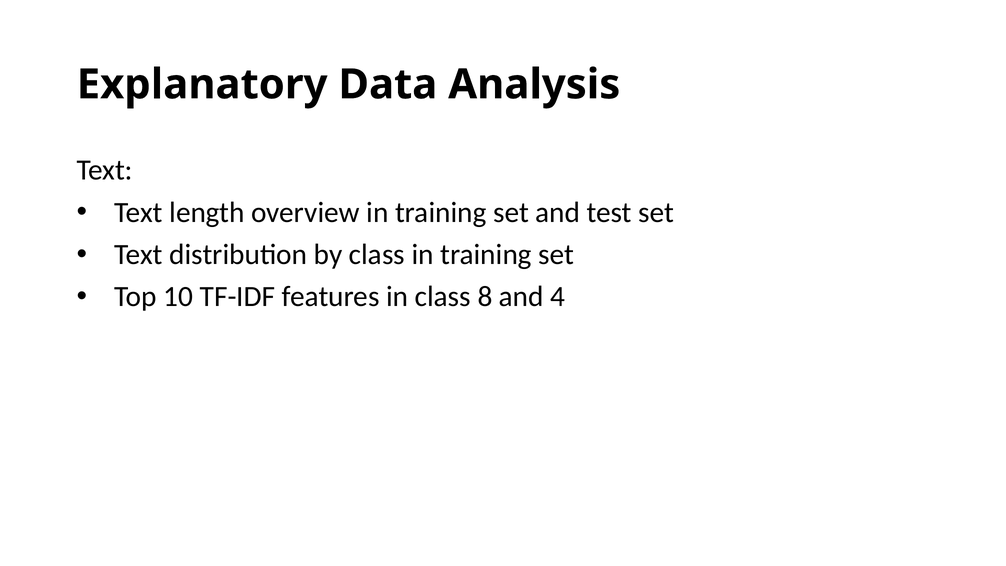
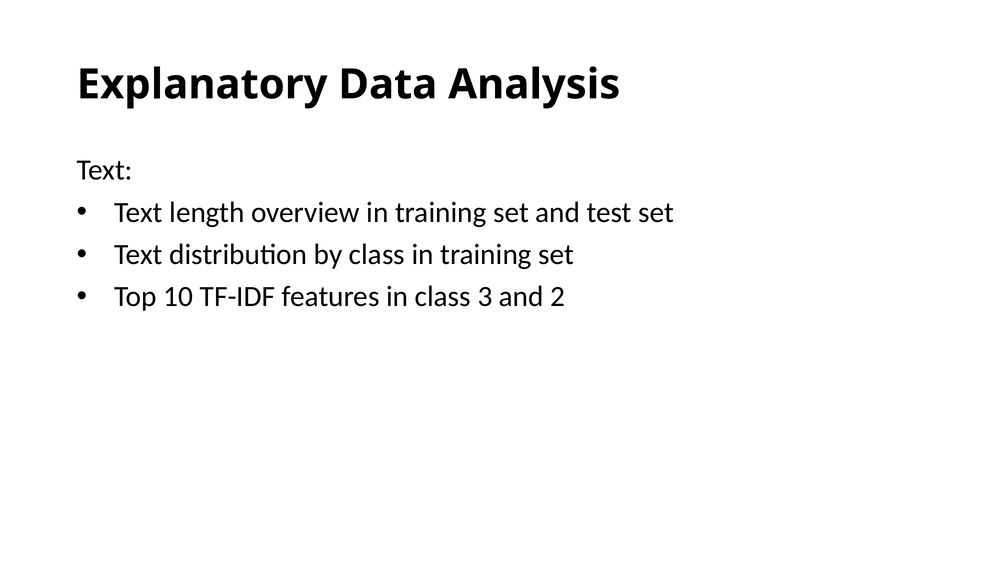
8: 8 -> 3 (485, 297)
4: 4 -> 2 (558, 297)
